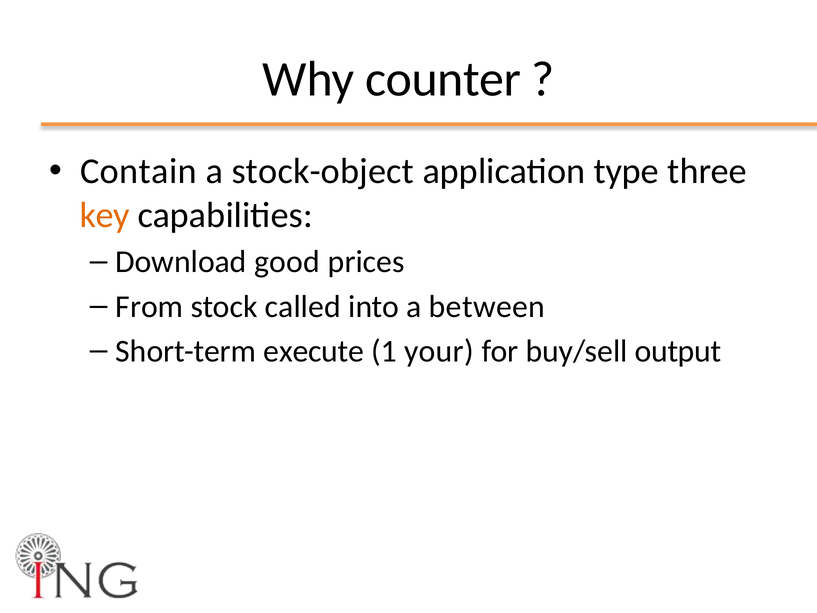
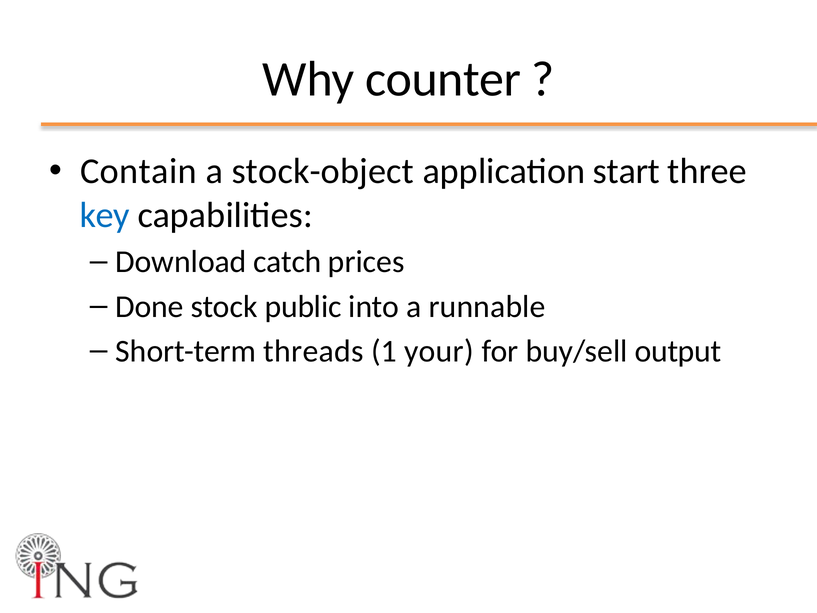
type: type -> start (626, 171)
key colour: orange -> blue (105, 215)
good: good -> catch (287, 262)
From: From -> Done (149, 306)
called: called -> public (303, 306)
between: between -> runnable (487, 306)
execute: execute -> threads (314, 351)
